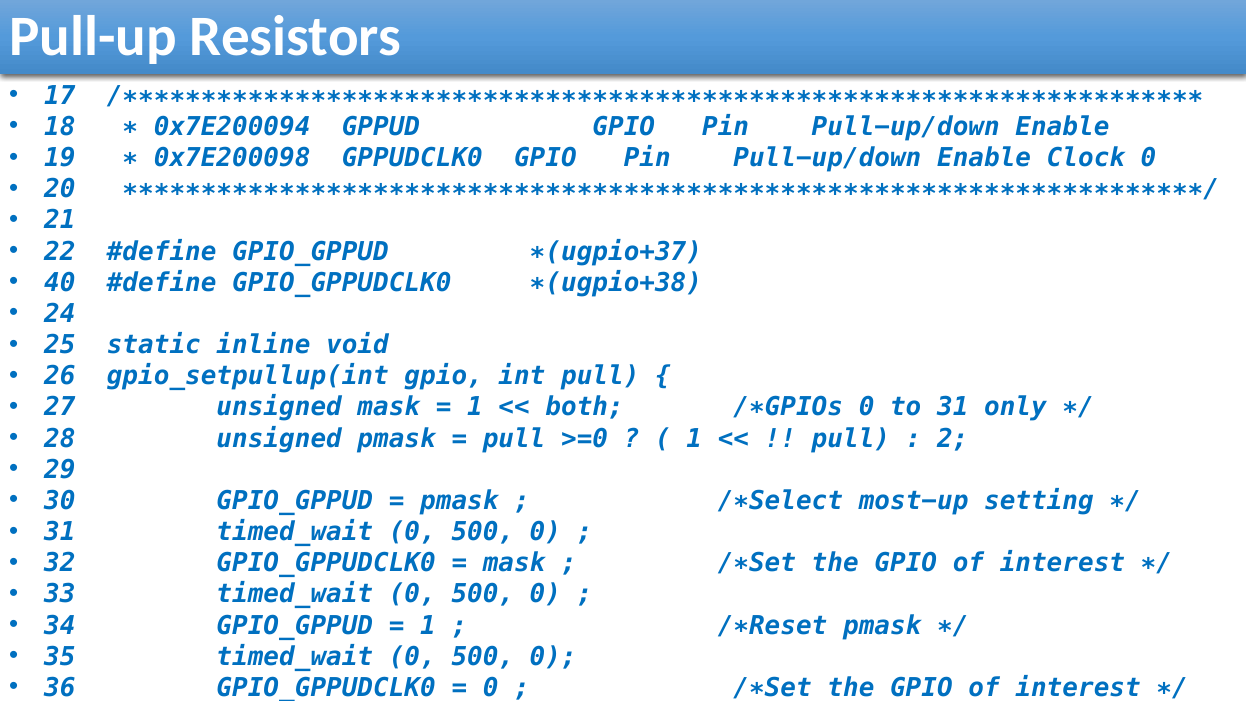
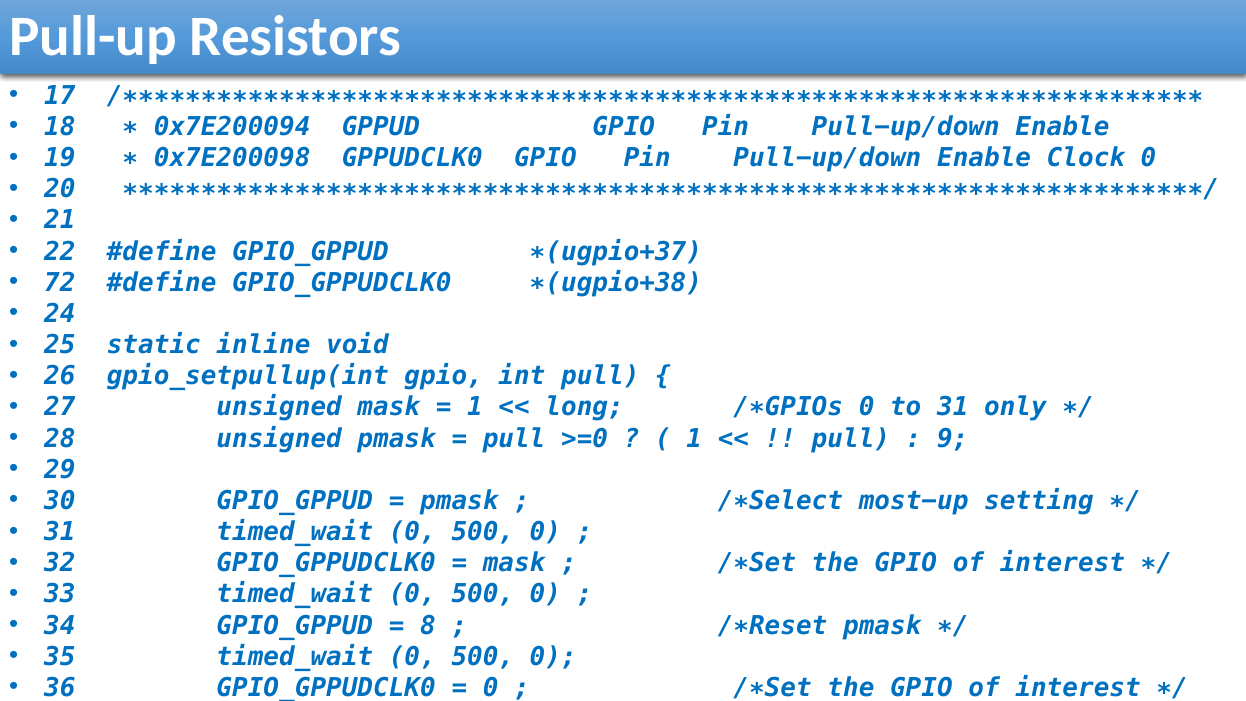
40: 40 -> 72 (60, 283)
both: both -> long (585, 407)
2: 2 -> 9 (953, 438)
1: 1 -> 8 (428, 625)
